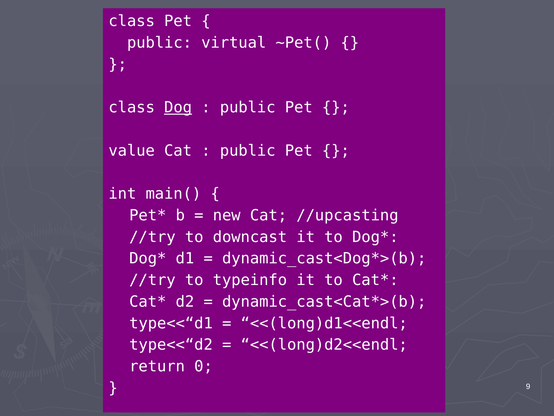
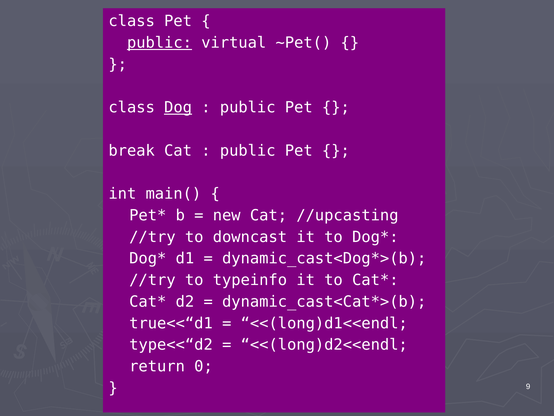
public underline: none -> present (159, 43)
value: value -> break (132, 150)
type<<“d1: type<<“d1 -> true<<“d1 (171, 323)
